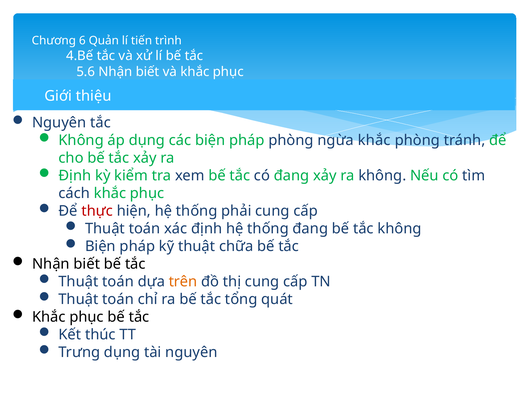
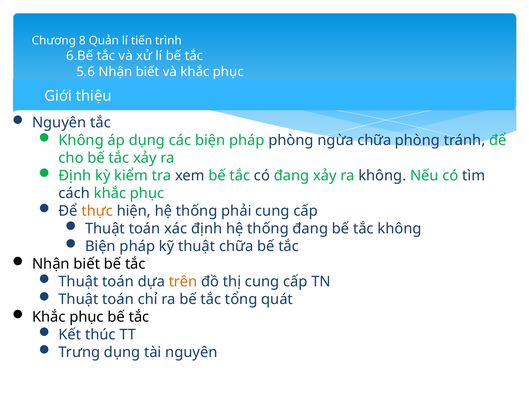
6: 6 -> 8 (82, 41)
4.Bế: 4.Bế -> 6.Bế (80, 56)
ngừa khắc: khắc -> chữa (374, 140)
thực colour: red -> orange (97, 211)
